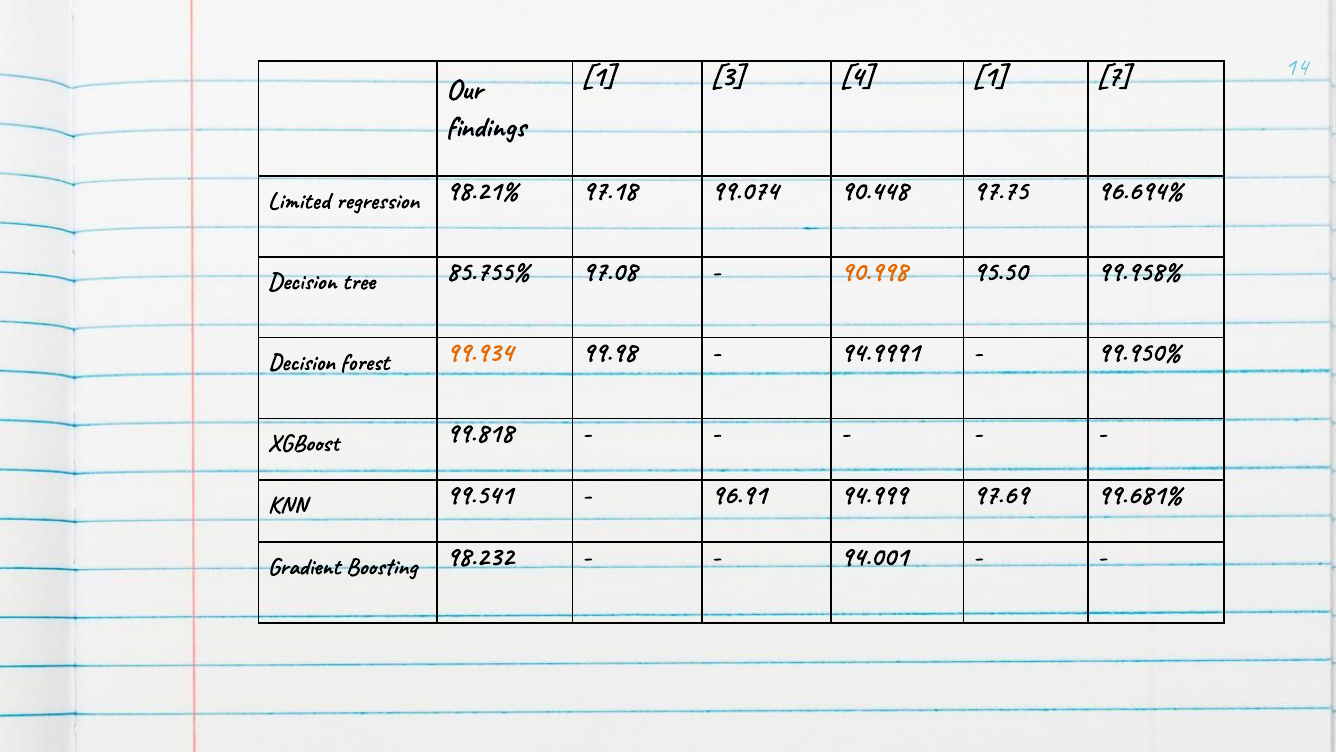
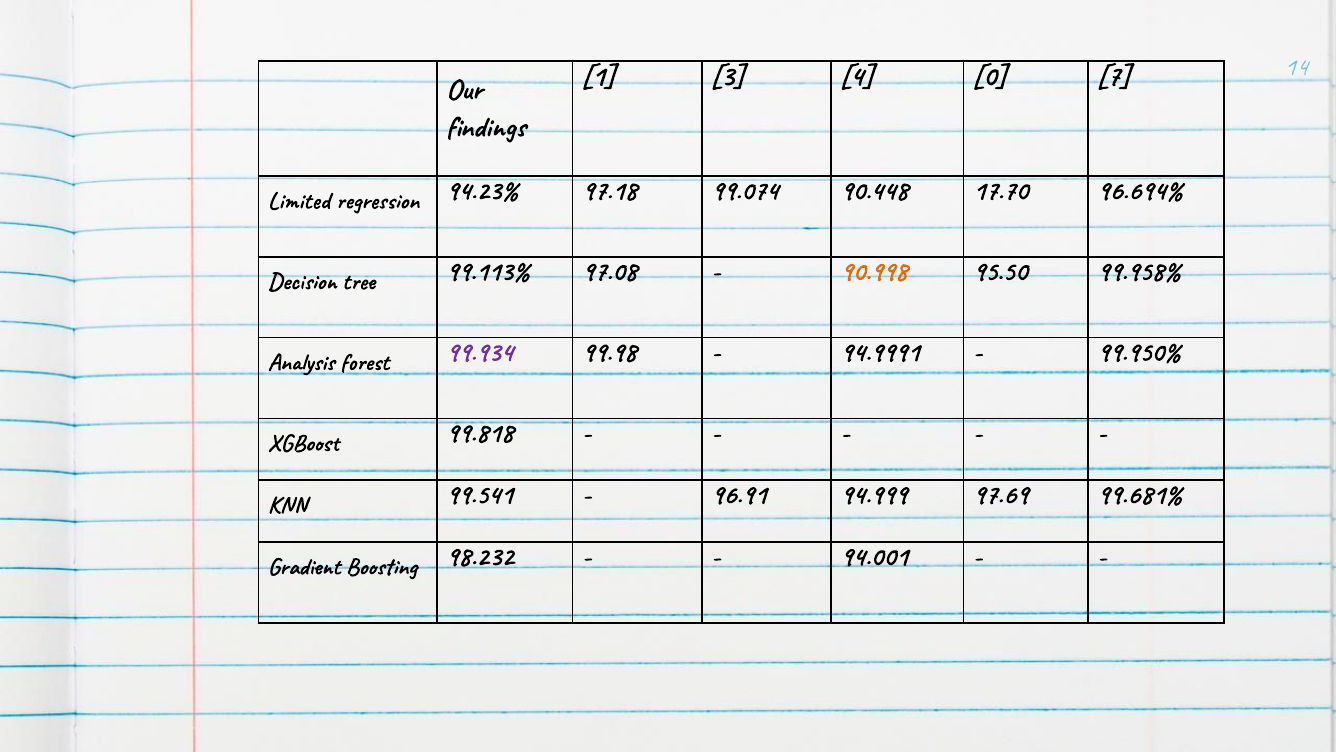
4 1: 1 -> 0 (989, 76)
98.21%: 98.21% -> 94.23% (482, 190)
97.75: 97.75 -> 17.70 (1000, 190)
85.755%: 85.755% -> 99.113% (488, 271)
Decision: Decision -> Analysis (301, 362)
99.934 colour: orange -> purple (480, 352)
